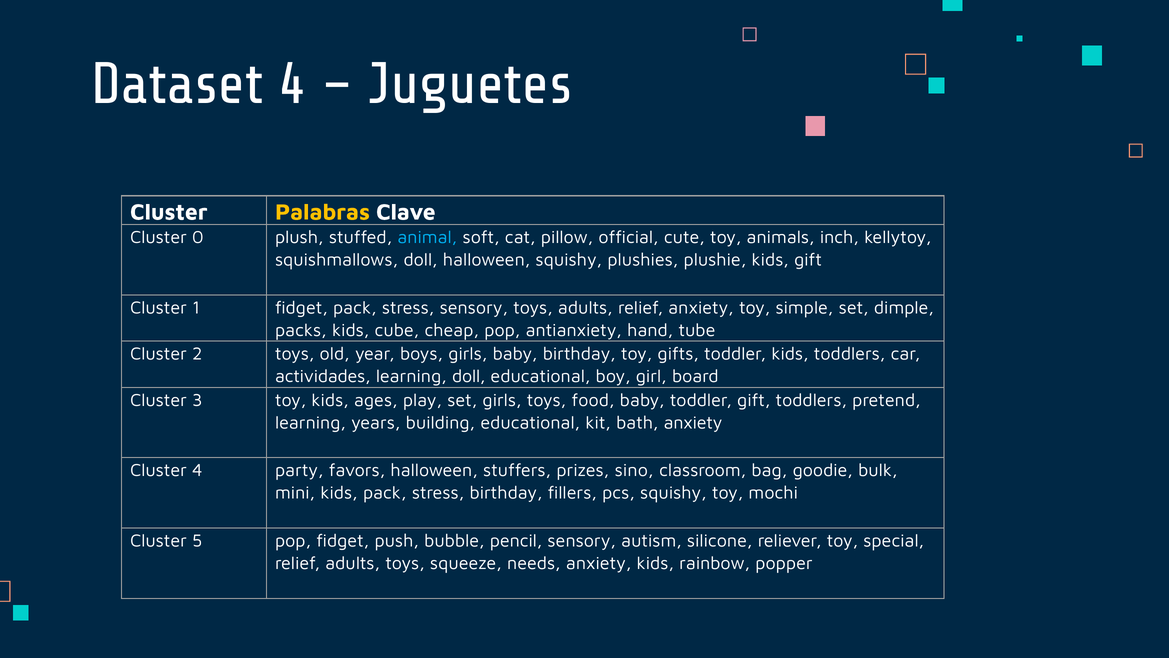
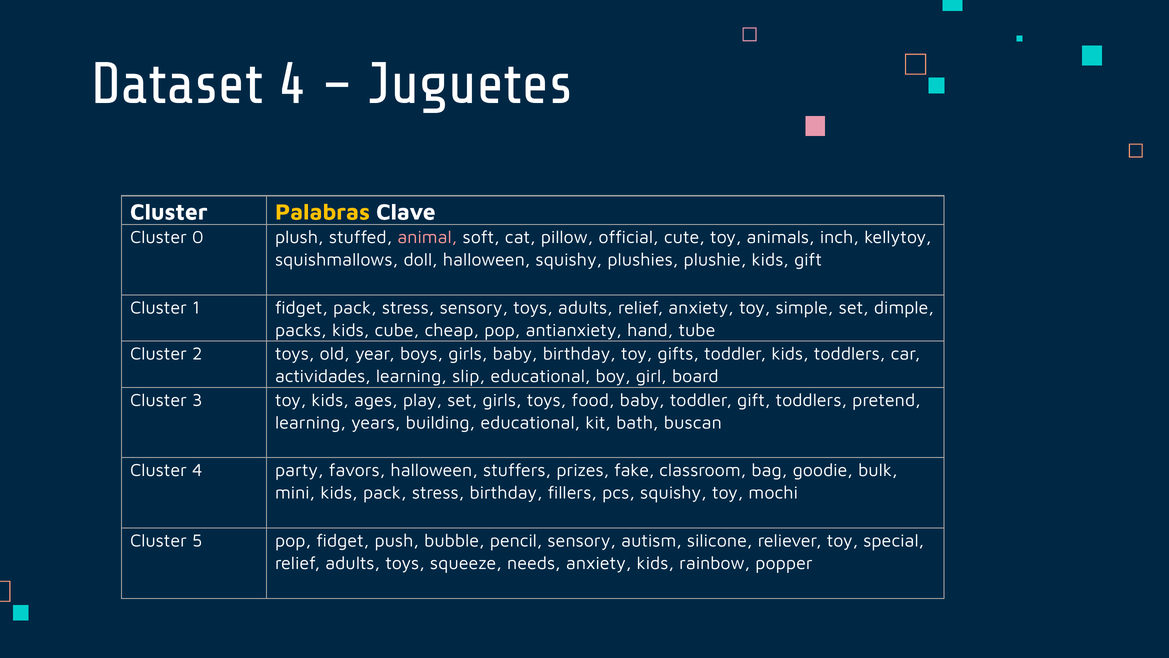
animal colour: light blue -> pink (427, 237)
learning doll: doll -> slip (469, 376)
bath anxiety: anxiety -> buscan (693, 422)
sino: sino -> fake (634, 470)
